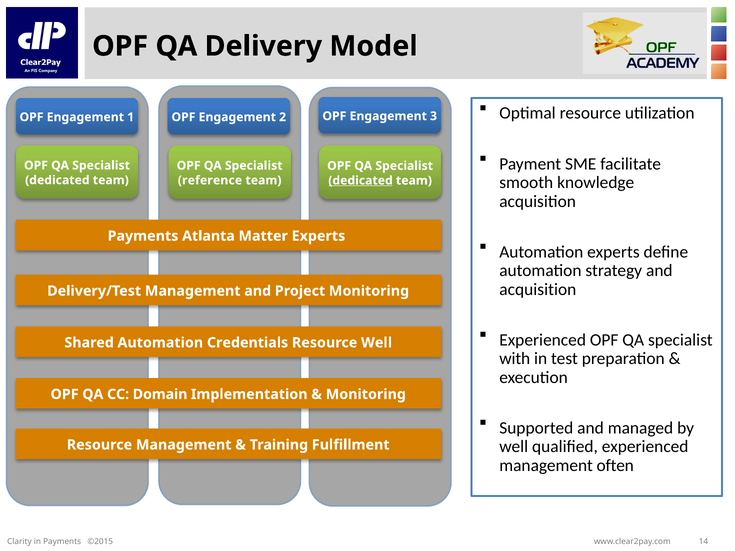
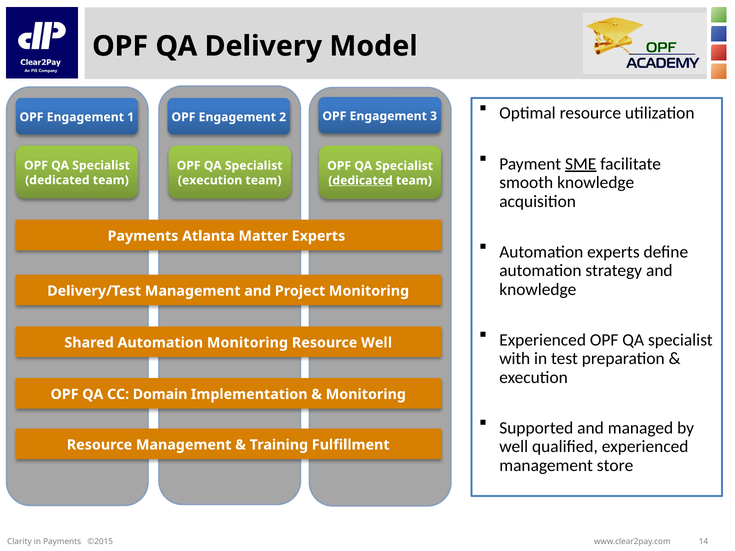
SME underline: none -> present (581, 164)
reference: reference -> execution (210, 180)
acquisition: acquisition -> knowledge (538, 289)
Automation Credentials: Credentials -> Monitoring (247, 343)
often: often -> store (615, 466)
